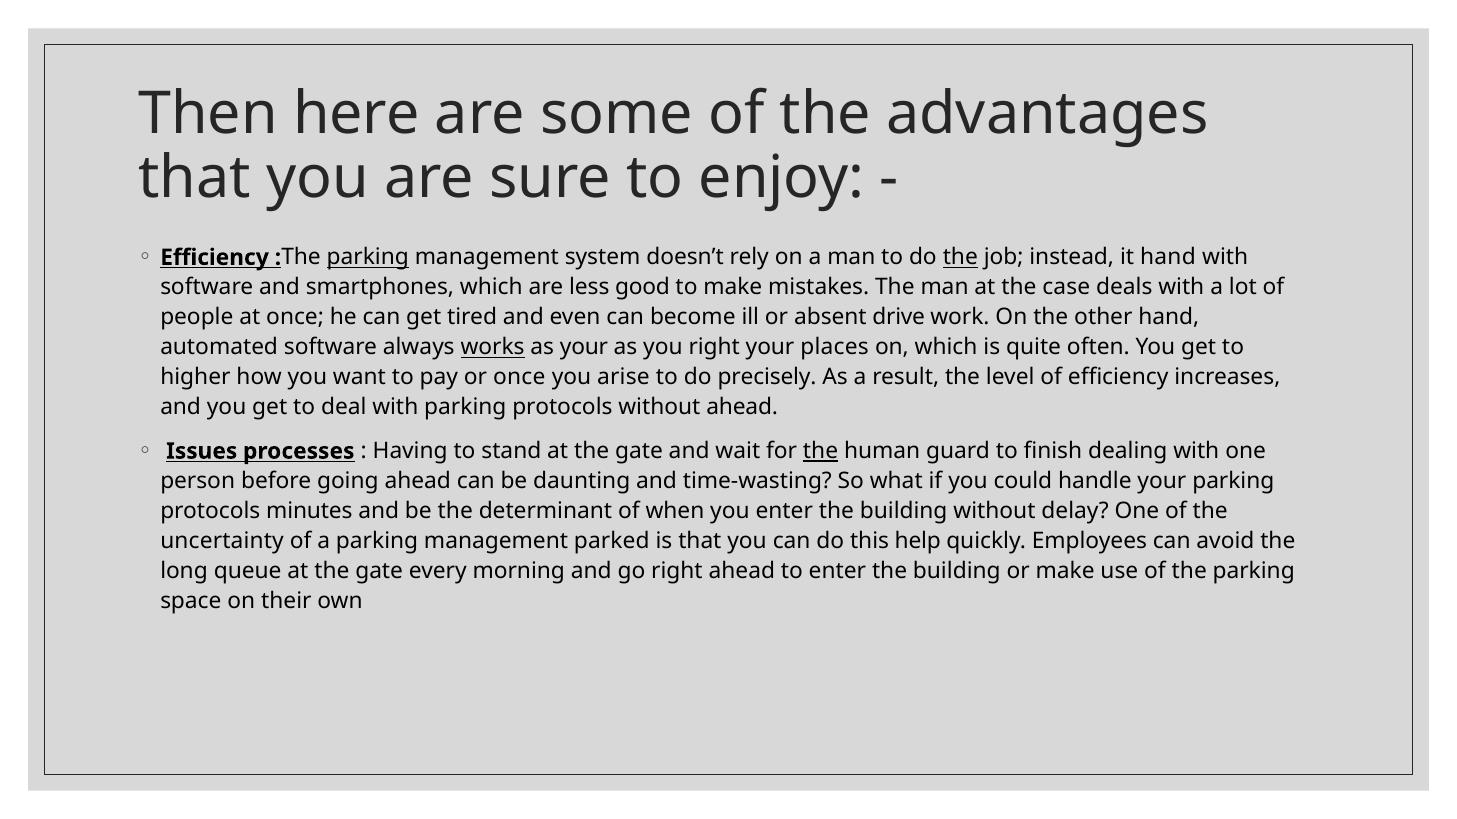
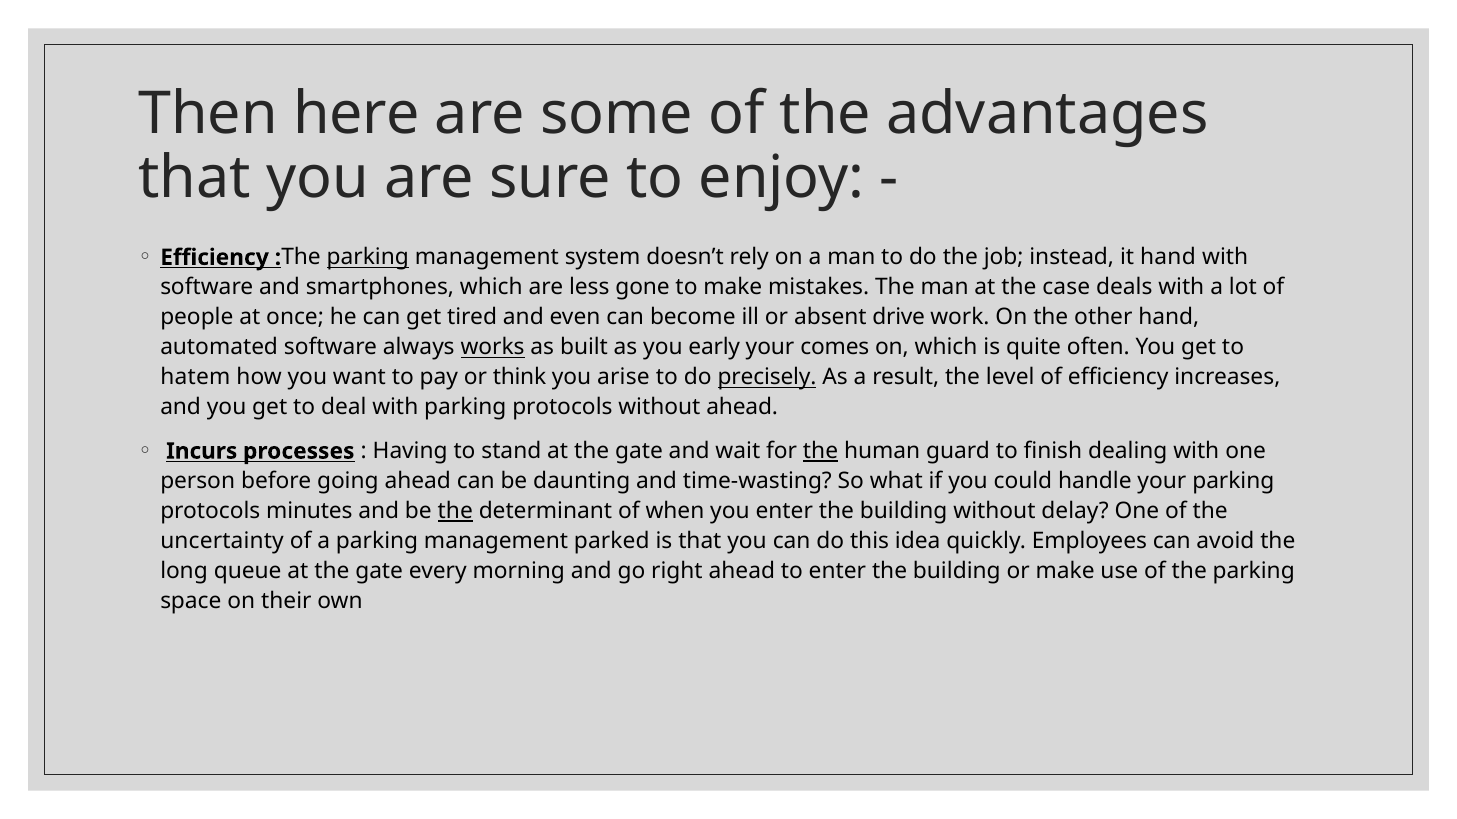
the underline: present -> none (960, 258)
good: good -> gone (643, 288)
as your: your -> built (584, 348)
you right: right -> early (714, 348)
places: places -> comes (835, 348)
higher: higher -> hatem (195, 378)
or once: once -> think (520, 378)
precisely underline: none -> present (767, 378)
Issues: Issues -> Incurs (202, 451)
the underline: none -> present (455, 511)
help: help -> idea (918, 542)
